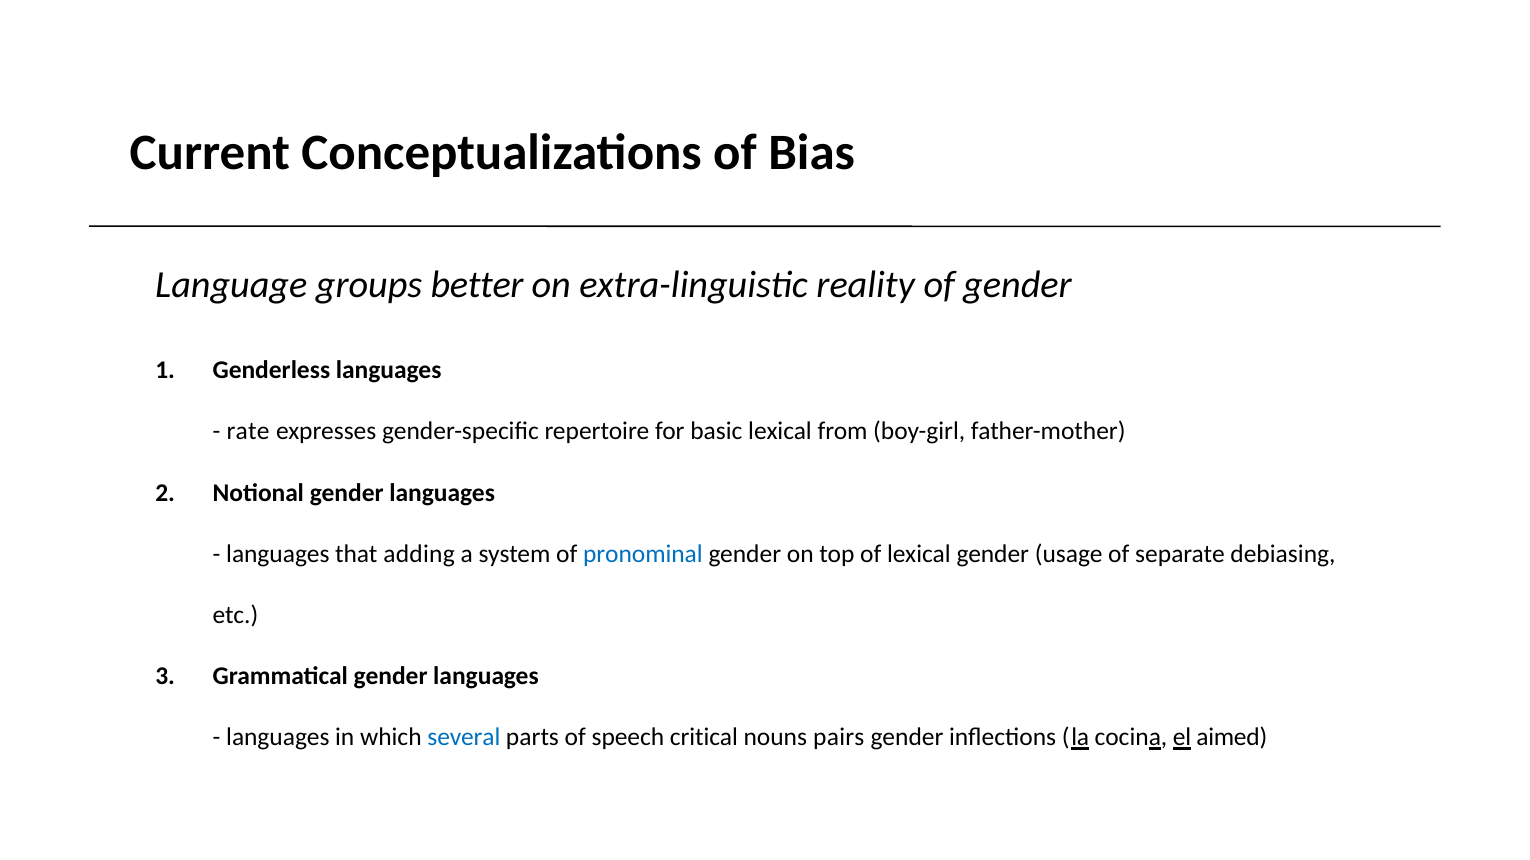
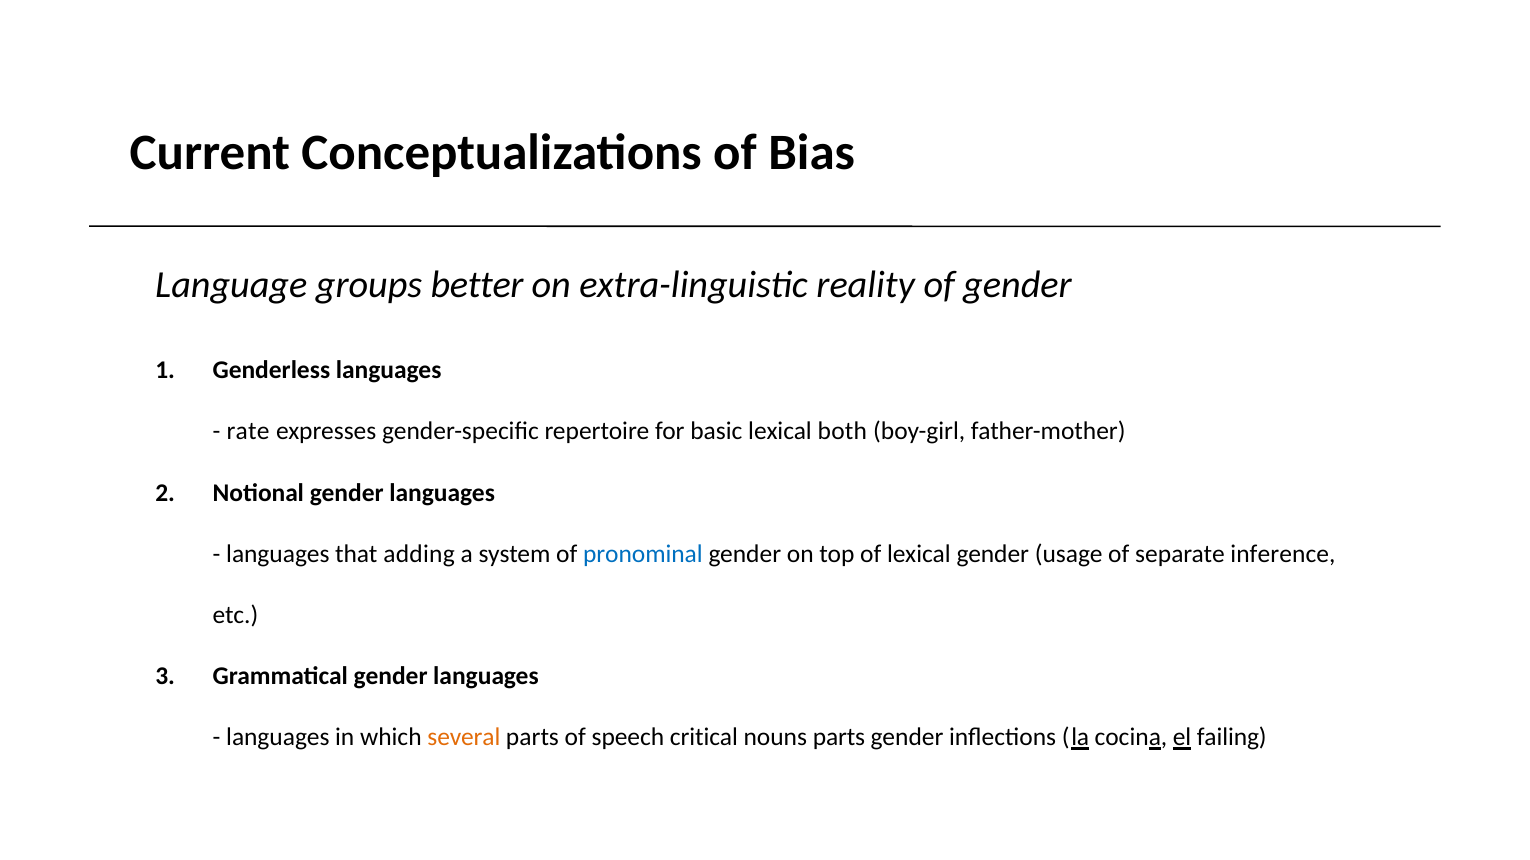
from: from -> both (842, 432)
debiasing: debiasing -> inference (1283, 554)
several colour: blue -> orange (464, 738)
nouns pairs: pairs -> parts (839, 738)
aimed: aimed -> failing (1232, 738)
